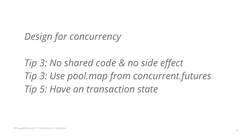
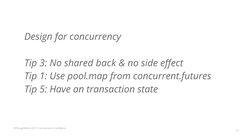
code: code -> back (106, 63)
3: 3 -> 1 (43, 76)
